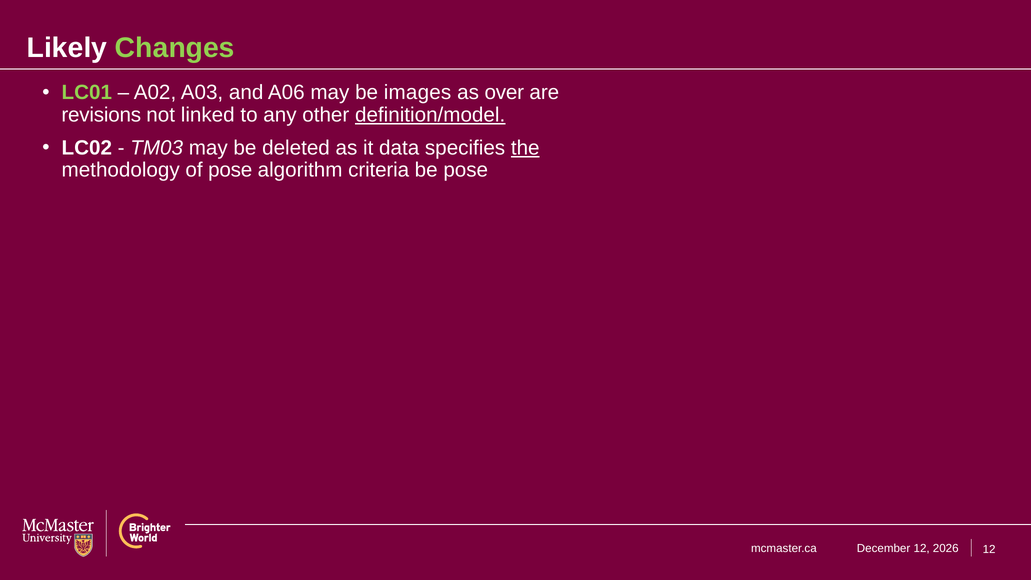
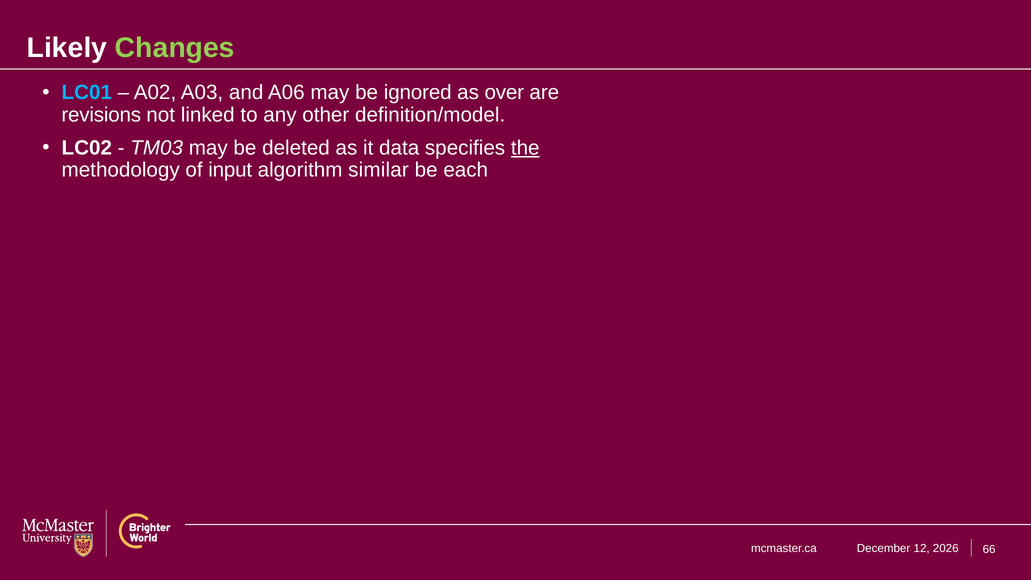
LC01 colour: light green -> light blue (87, 93)
images: images -> ignored (418, 93)
definition/model underline: present -> none (430, 115)
of pose: pose -> input (230, 170)
criteria: criteria -> similar (379, 170)
be pose: pose -> each (466, 170)
12: 12 -> 66 (989, 549)
